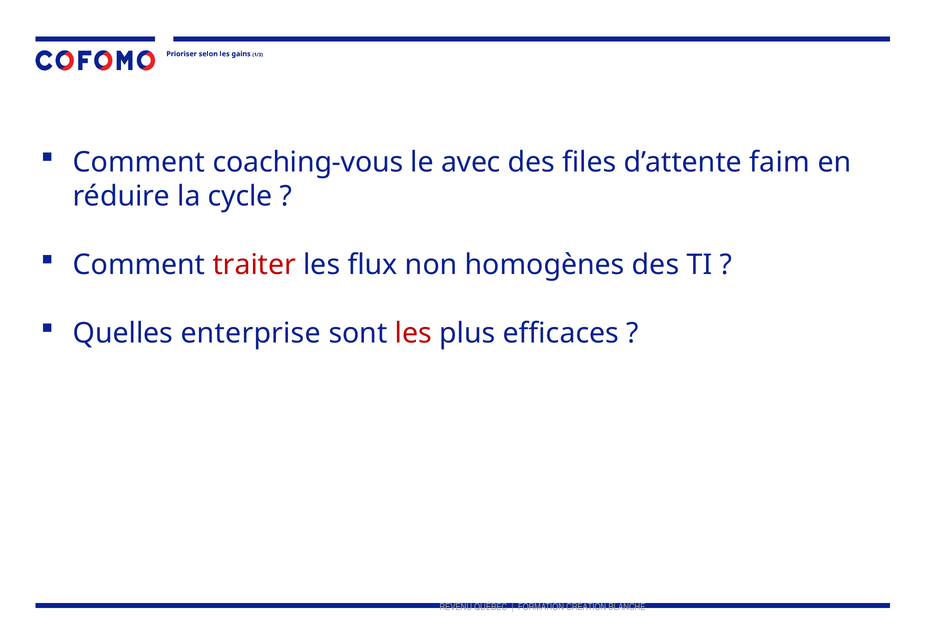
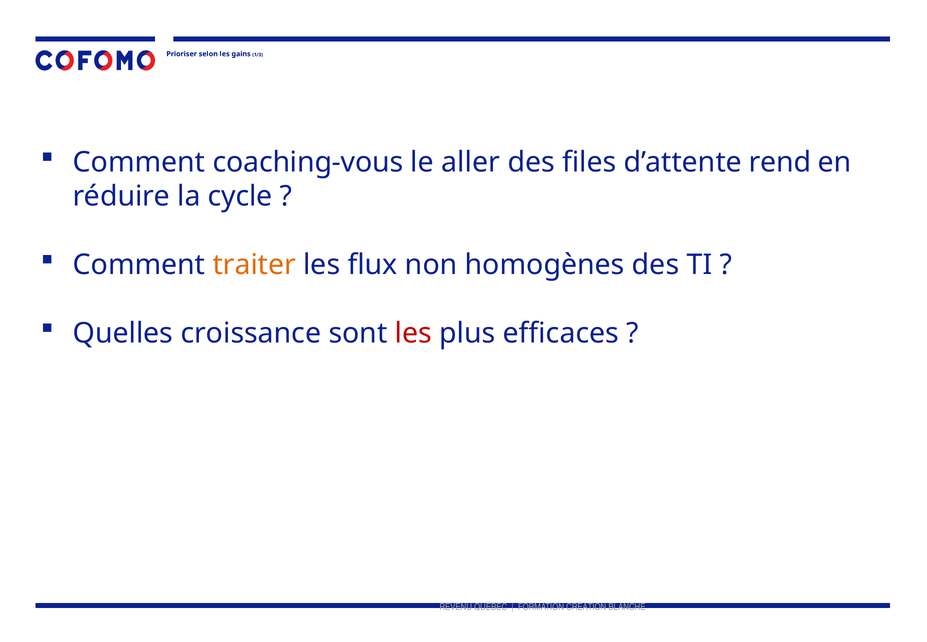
avec: avec -> aller (471, 162)
faim: faim -> rend (780, 162)
traiter colour: red -> orange (254, 265)
enterprise: enterprise -> croissance (251, 333)
